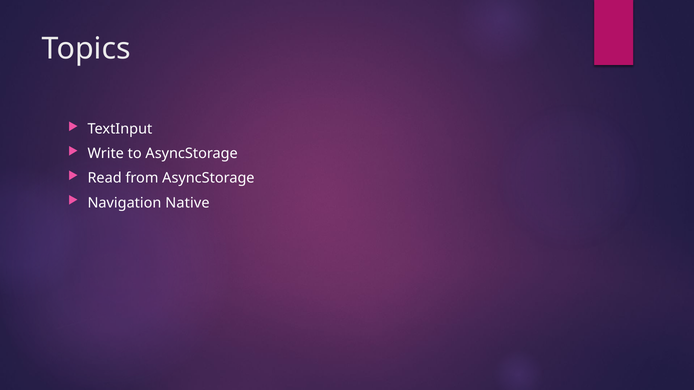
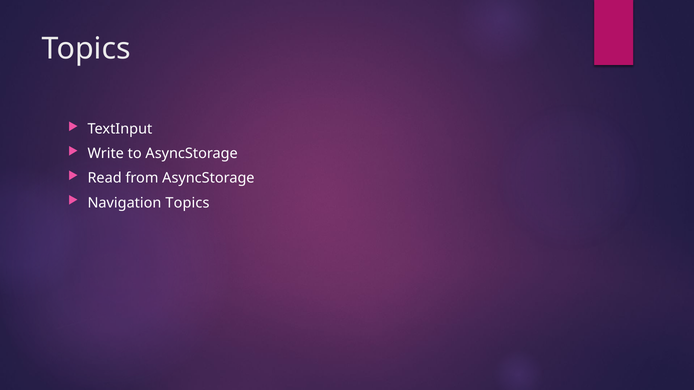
Navigation Native: Native -> Topics (187, 203)
